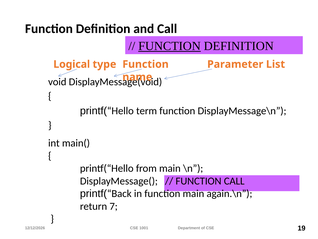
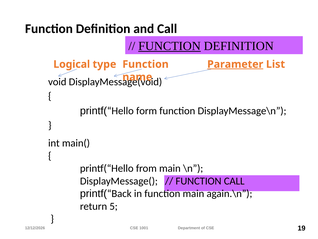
Parameter underline: none -> present (235, 64)
term: term -> form (147, 111)
7: 7 -> 5 (114, 206)
